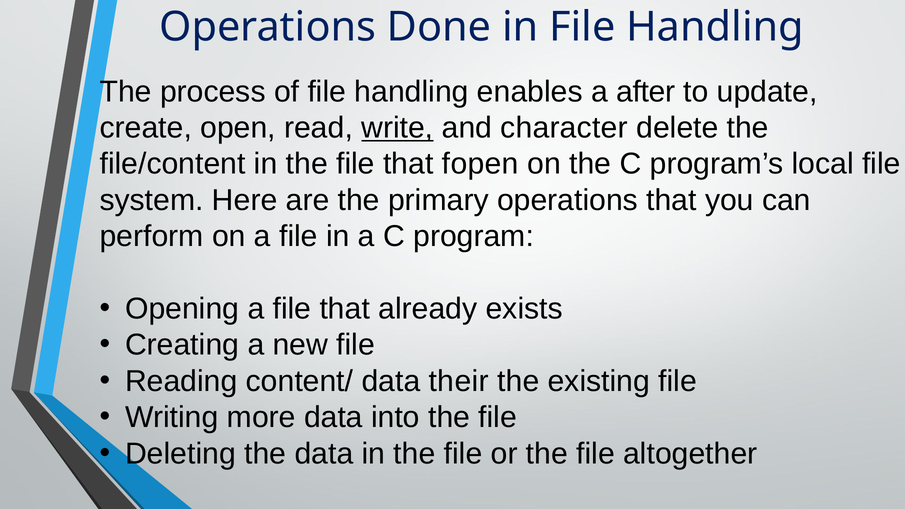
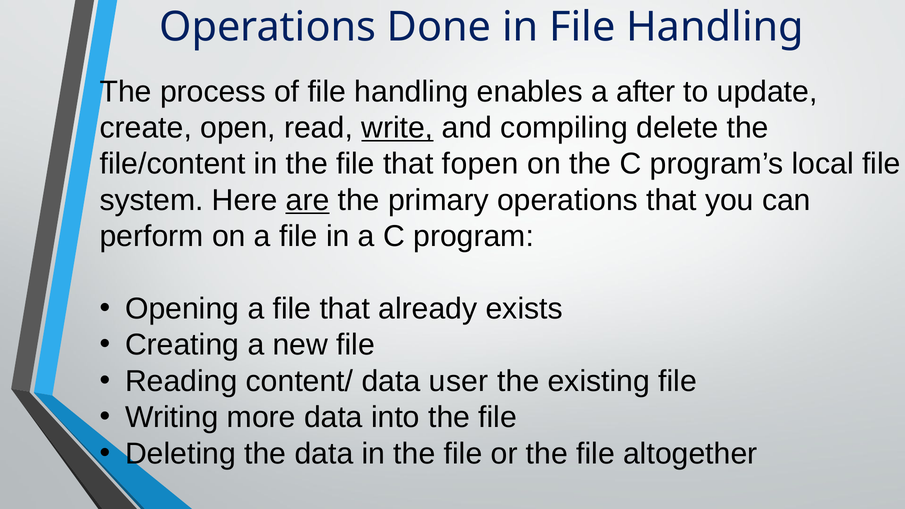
character: character -> compiling (564, 128)
are underline: none -> present (308, 200)
their: their -> user (459, 381)
